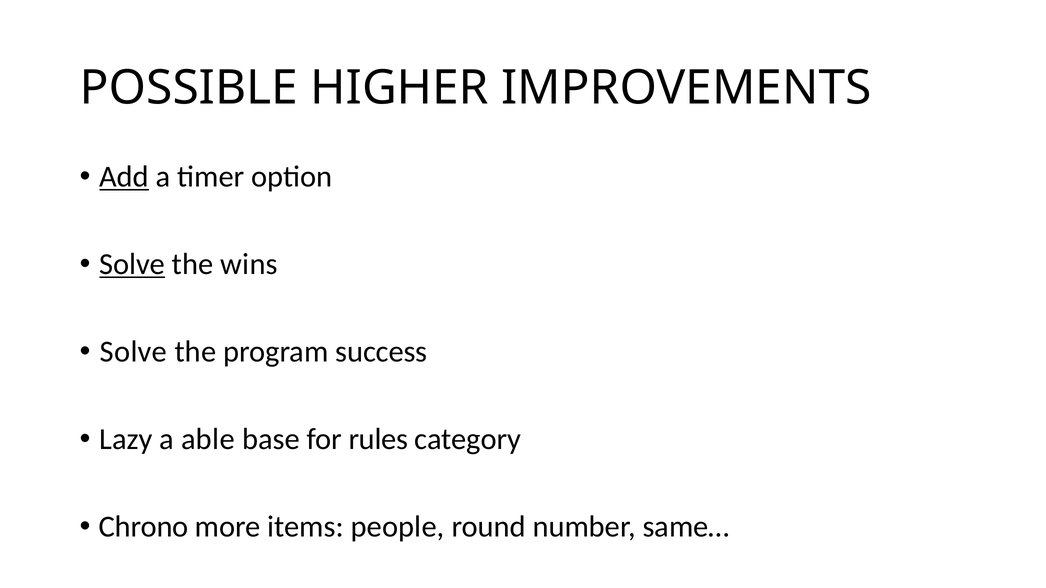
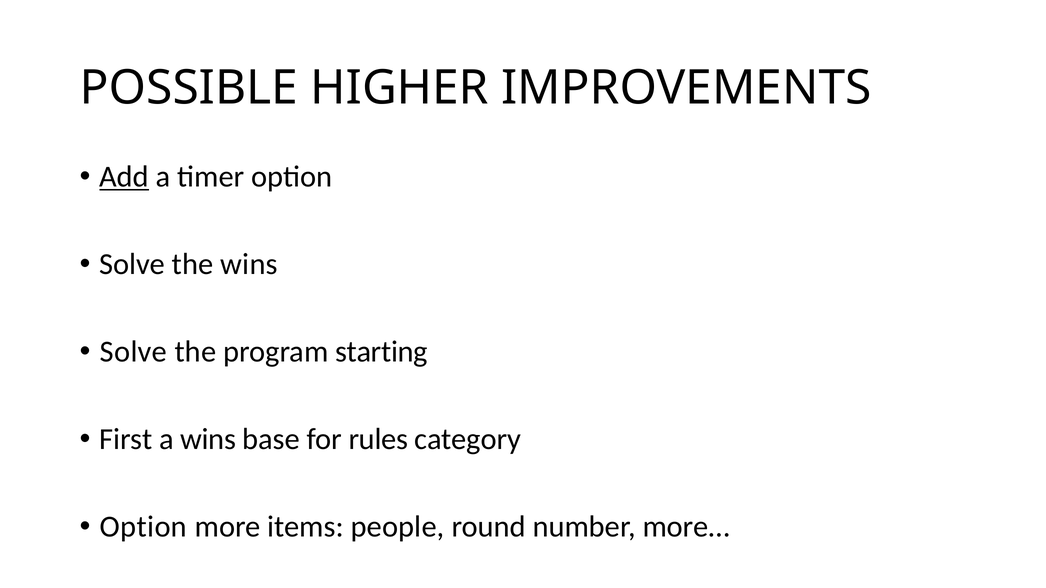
Solve underline: present -> none (132, 264)
success: success -> starting (381, 352)
Lazy: Lazy -> First (126, 439)
a able: able -> wins (208, 439)
Chrono: Chrono -> Option (143, 527)
same…: same… -> more… (686, 527)
